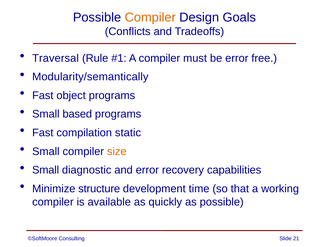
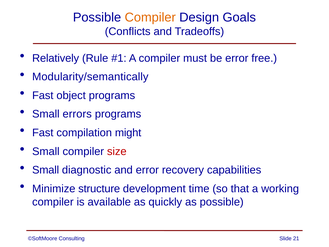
Traversal: Traversal -> Relatively (56, 58)
based: based -> errors (77, 114)
static: static -> might (128, 133)
size colour: orange -> red (117, 151)
